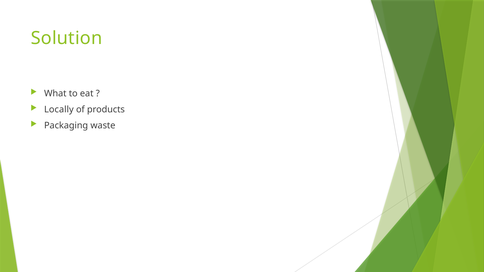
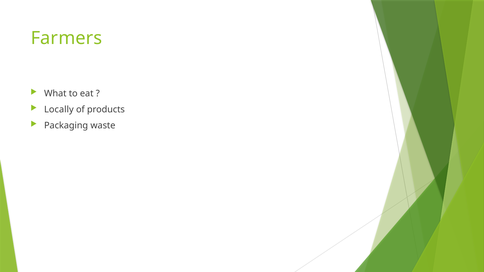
Solution: Solution -> Farmers (66, 38)
